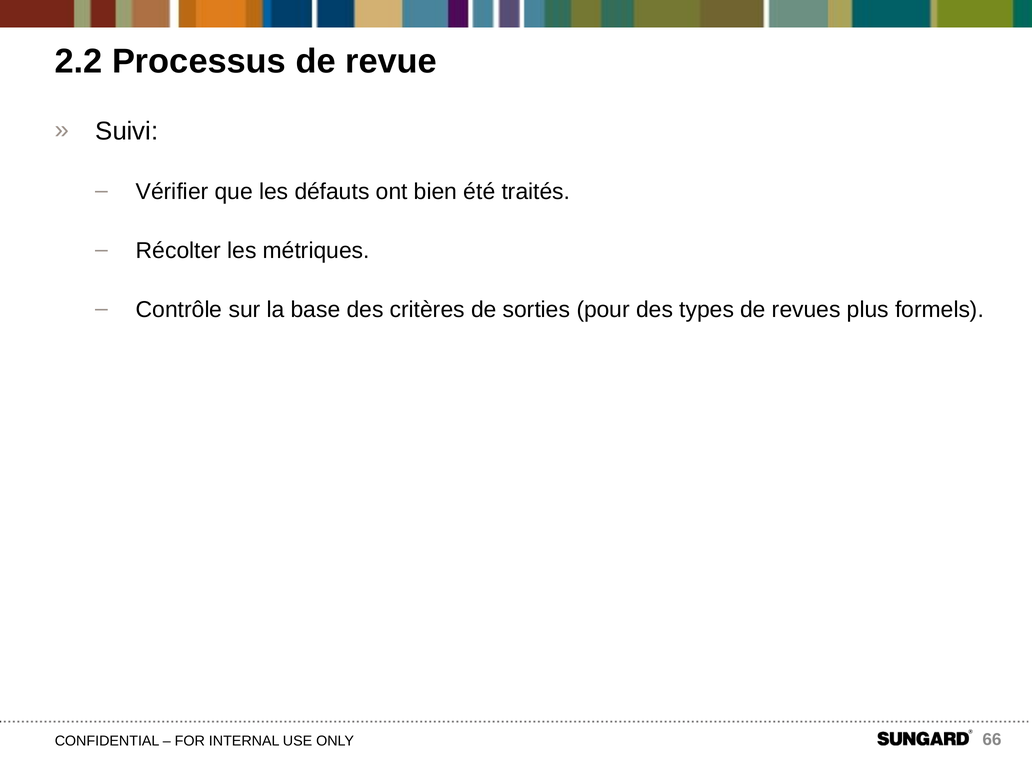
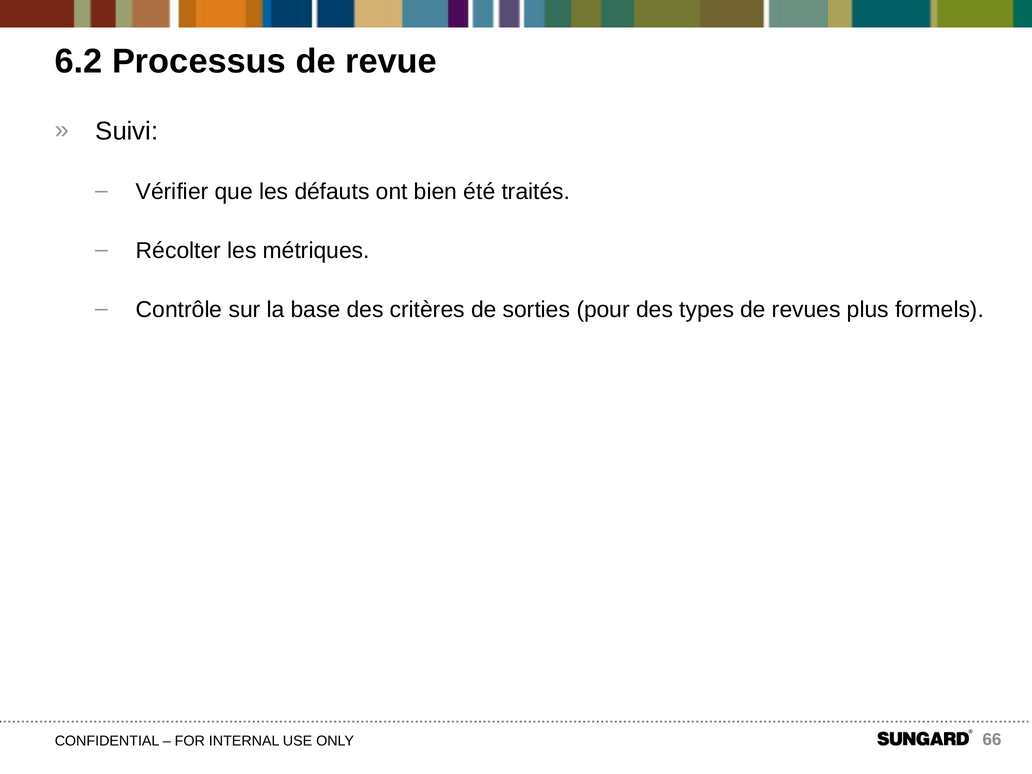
2.2: 2.2 -> 6.2 (79, 62)
